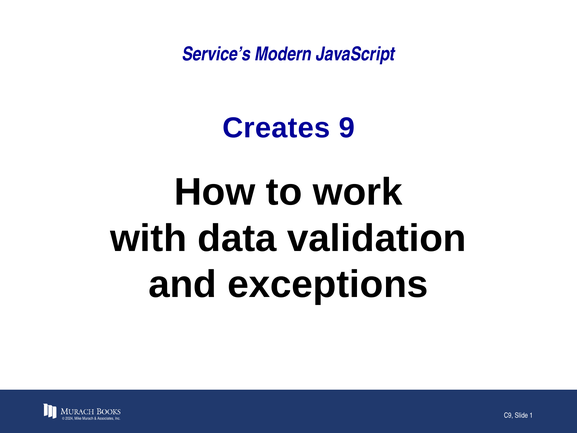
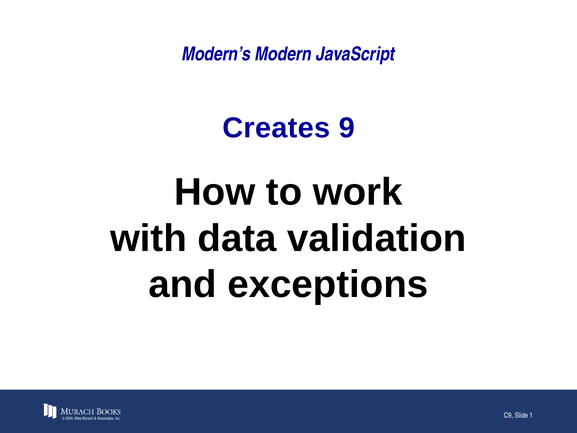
Service’s: Service’s -> Modern’s (216, 54)
